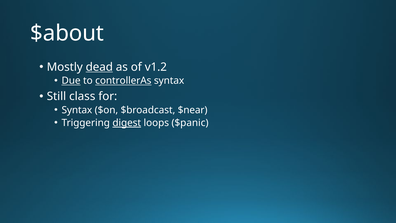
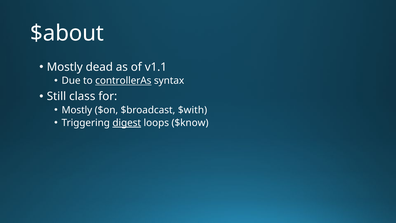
dead underline: present -> none (99, 67)
v1.2: v1.2 -> v1.1 (156, 67)
Due underline: present -> none (71, 81)
Syntax: Syntax -> Mostly (77, 110)
$near: $near -> $with (193, 110)
$panic: $panic -> $know (190, 123)
